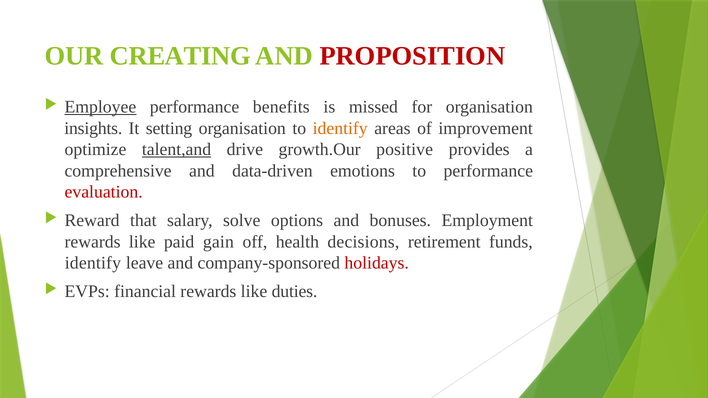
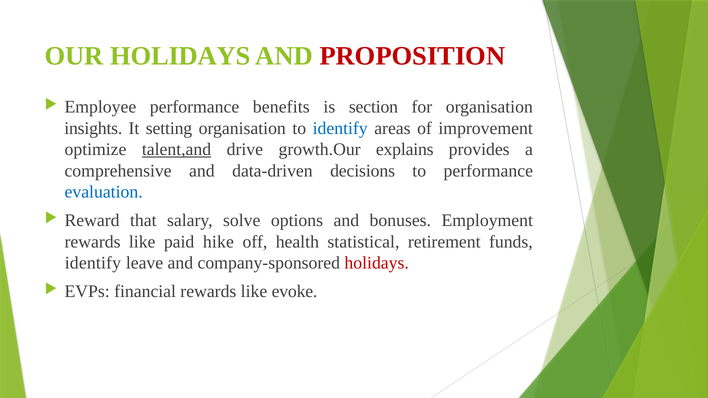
OUR CREATING: CREATING -> HOLIDAYS (180, 56)
Employee underline: present -> none (100, 107)
missed: missed -> section (373, 107)
identify colour: orange -> blue (340, 128)
positive: positive -> explains (405, 150)
emotions: emotions -> decisions (363, 171)
evaluation colour: red -> blue (104, 192)
gain: gain -> hike (218, 242)
decisions: decisions -> statistical (363, 242)
duties: duties -> evoke (295, 292)
